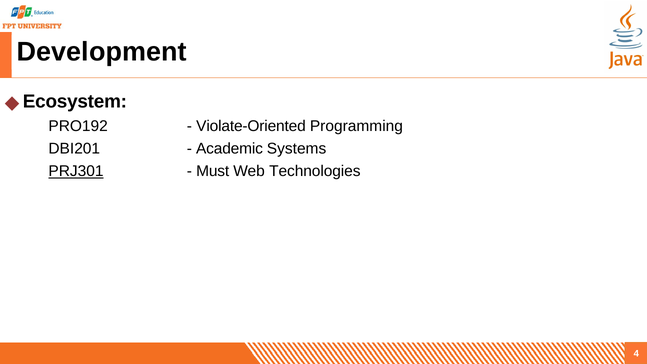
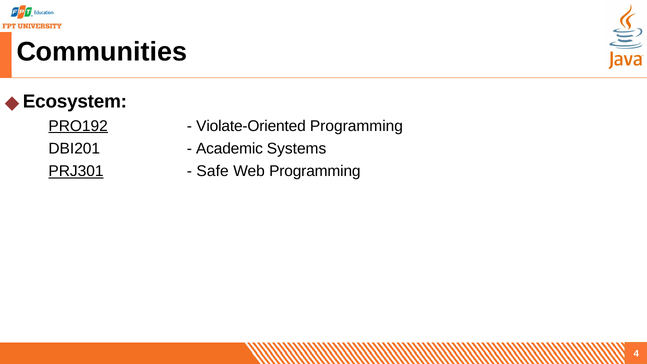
Development: Development -> Communities (102, 52)
PRO192 underline: none -> present (78, 126)
Must: Must -> Safe (213, 171)
Web Technologies: Technologies -> Programming (315, 171)
